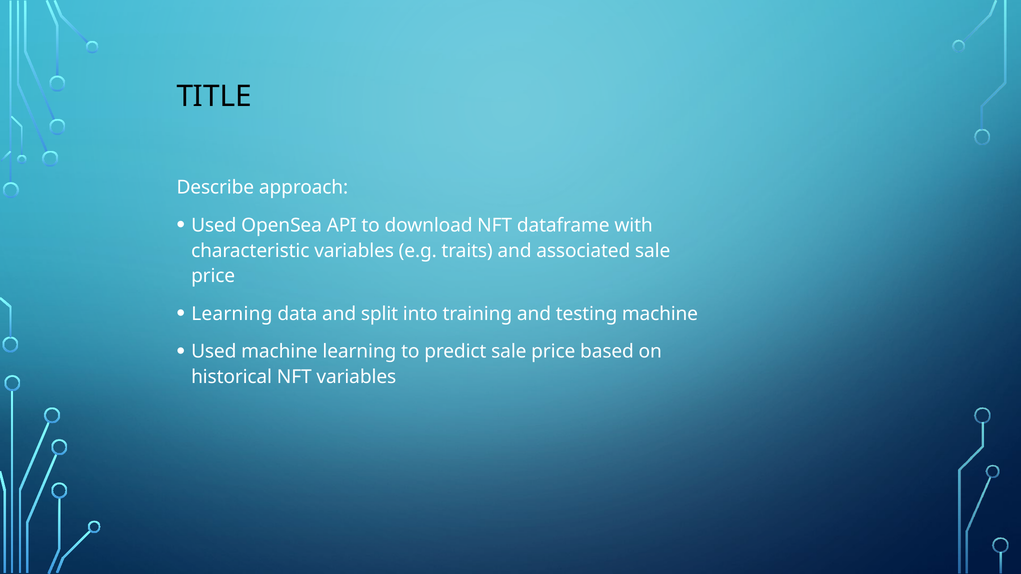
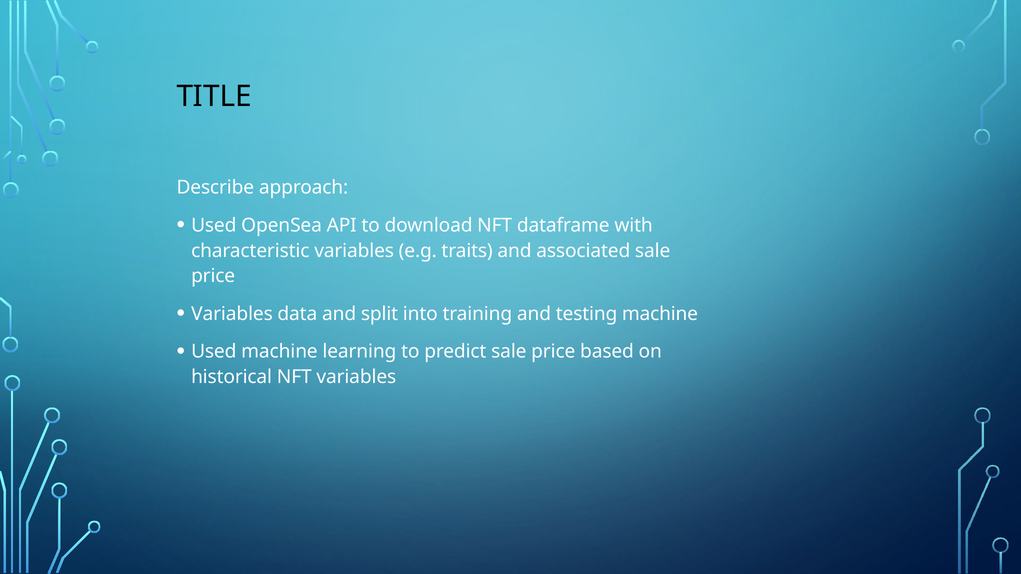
Learning: Learning -> Variables (232, 314)
